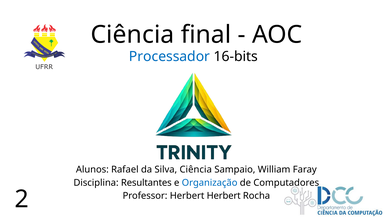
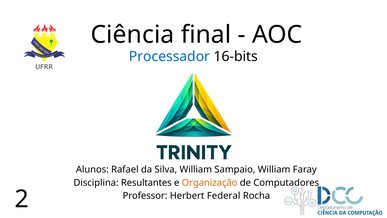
Silva Ciência: Ciência -> William (196, 169)
Organização colour: blue -> orange (210, 182)
Herbert Herbert: Herbert -> Federal (224, 196)
